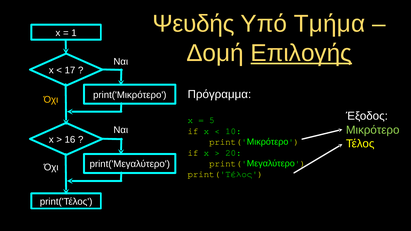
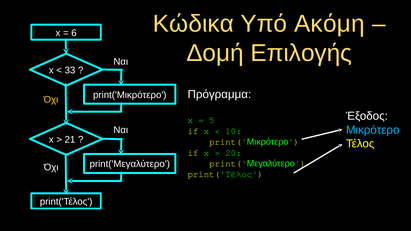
Ψευδής: Ψευδής -> Κώδικα (193, 24)
Τμήμα: Τμήμα -> Ακόμη (329, 24)
1: 1 -> 6 (74, 33)
Επιλογής underline: present -> none (301, 53)
17: 17 -> 33 (70, 70)
Μικρότερο colour: light green -> light blue (373, 130)
16: 16 -> 21 (70, 140)
